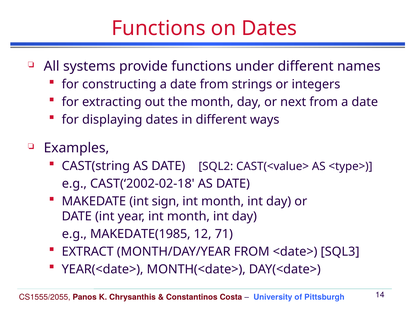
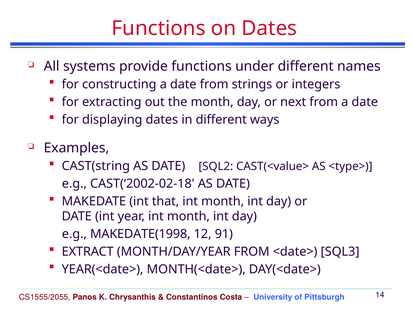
sign: sign -> that (166, 202)
MAKEDATE(1985: MAKEDATE(1985 -> MAKEDATE(1998 (140, 235)
71: 71 -> 91 (224, 235)
